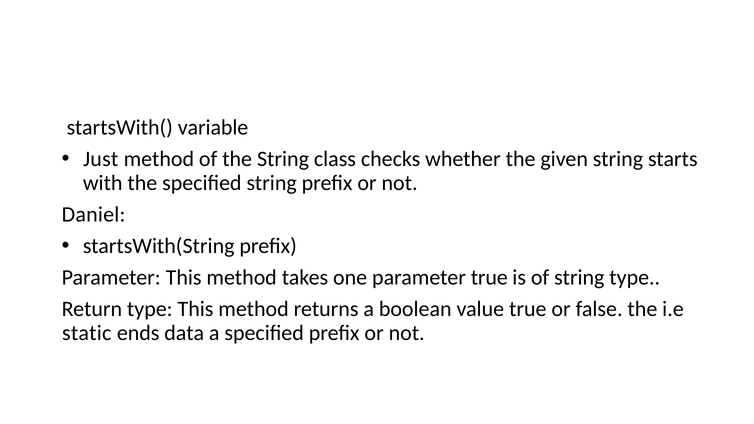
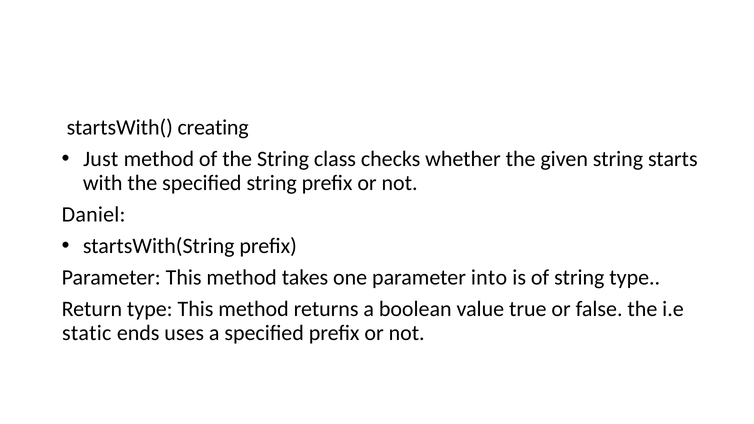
variable: variable -> creating (213, 127)
parameter true: true -> into (489, 278)
data: data -> uses (184, 333)
